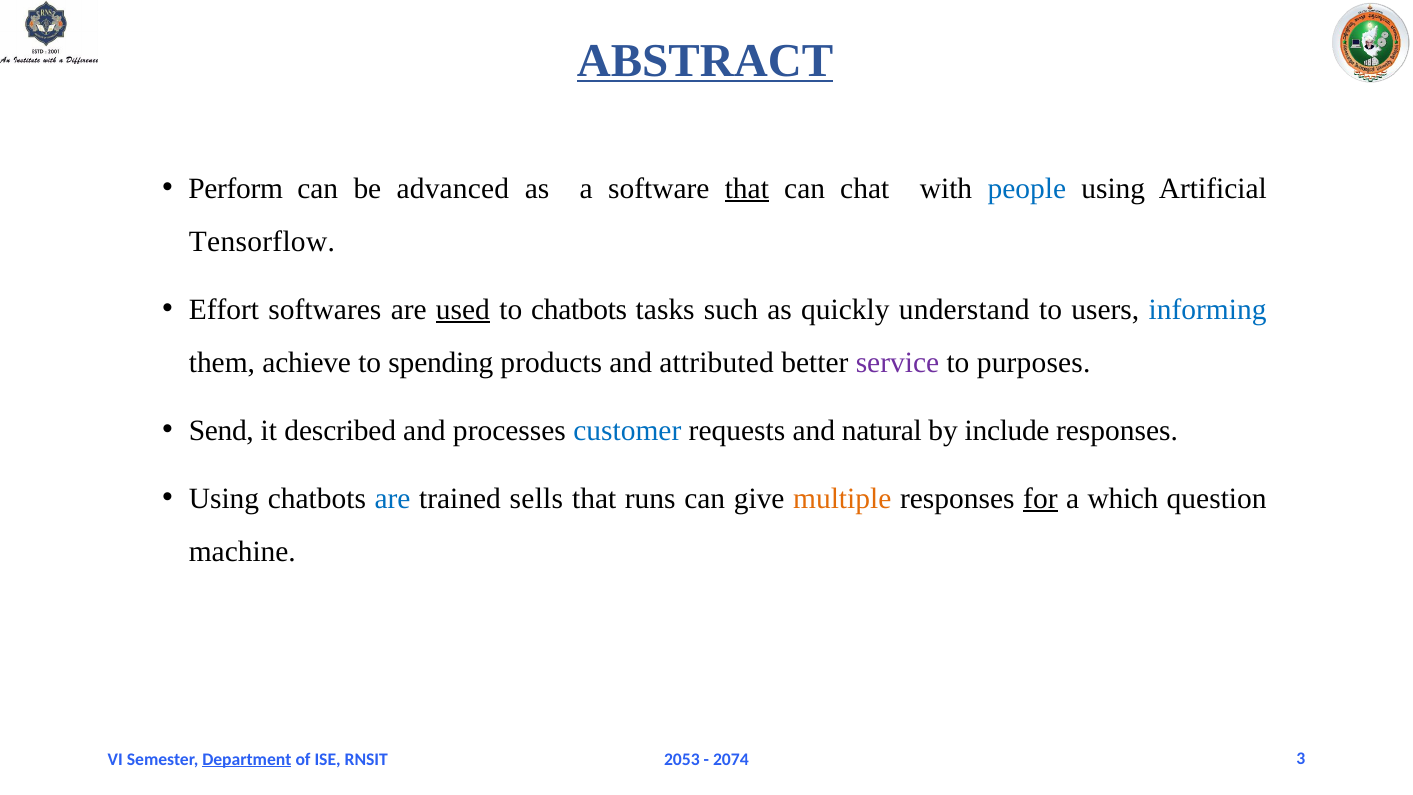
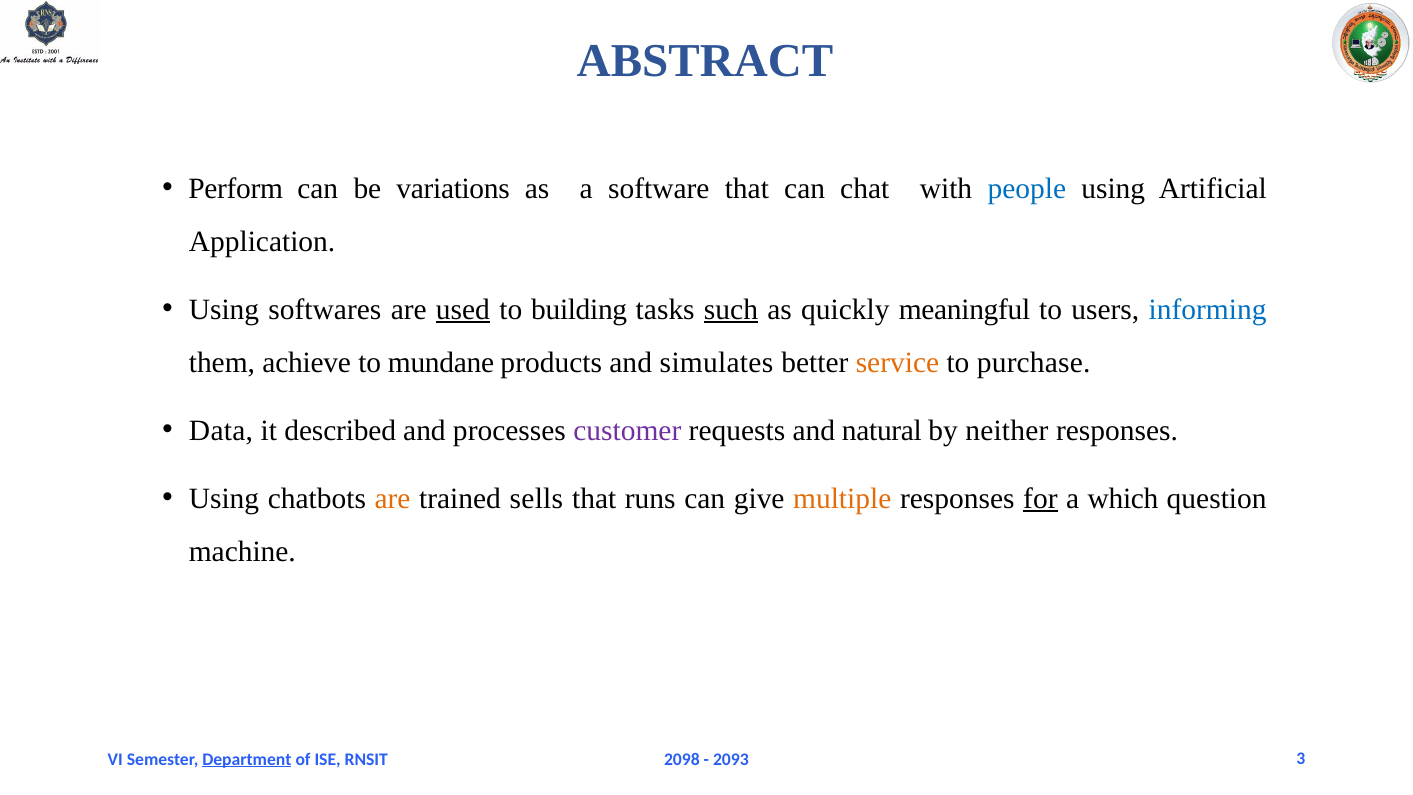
ABSTRACT underline: present -> none (705, 61)
advanced: advanced -> variations (453, 189)
that underline: present -> none (747, 189)
Tensorflow: Tensorflow -> Application (262, 242)
Effort: Effort -> Using (224, 309)
to chatbots: chatbots -> building (579, 309)
such underline: none -> present (731, 309)
understand: understand -> meaningful (965, 309)
spending: spending -> mundane (441, 363)
attributed: attributed -> simulates (716, 363)
service colour: purple -> orange (897, 363)
purposes: purposes -> purchase (1034, 363)
Send: Send -> Data (221, 430)
customer colour: blue -> purple (627, 430)
include: include -> neither (1007, 430)
are colour: blue -> orange (392, 498)
2053: 2053 -> 2098 (682, 759)
2074: 2074 -> 2093 (731, 759)
